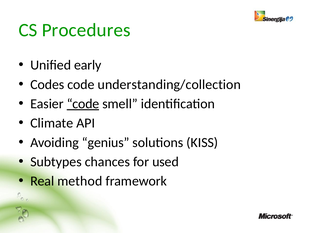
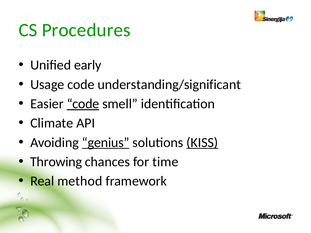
Codes: Codes -> Usage (47, 85)
understanding/collection: understanding/collection -> understanding/significant (169, 85)
genius underline: none -> present (106, 143)
KISS underline: none -> present (202, 143)
Subtypes: Subtypes -> Throwing (56, 162)
used: used -> time (165, 162)
